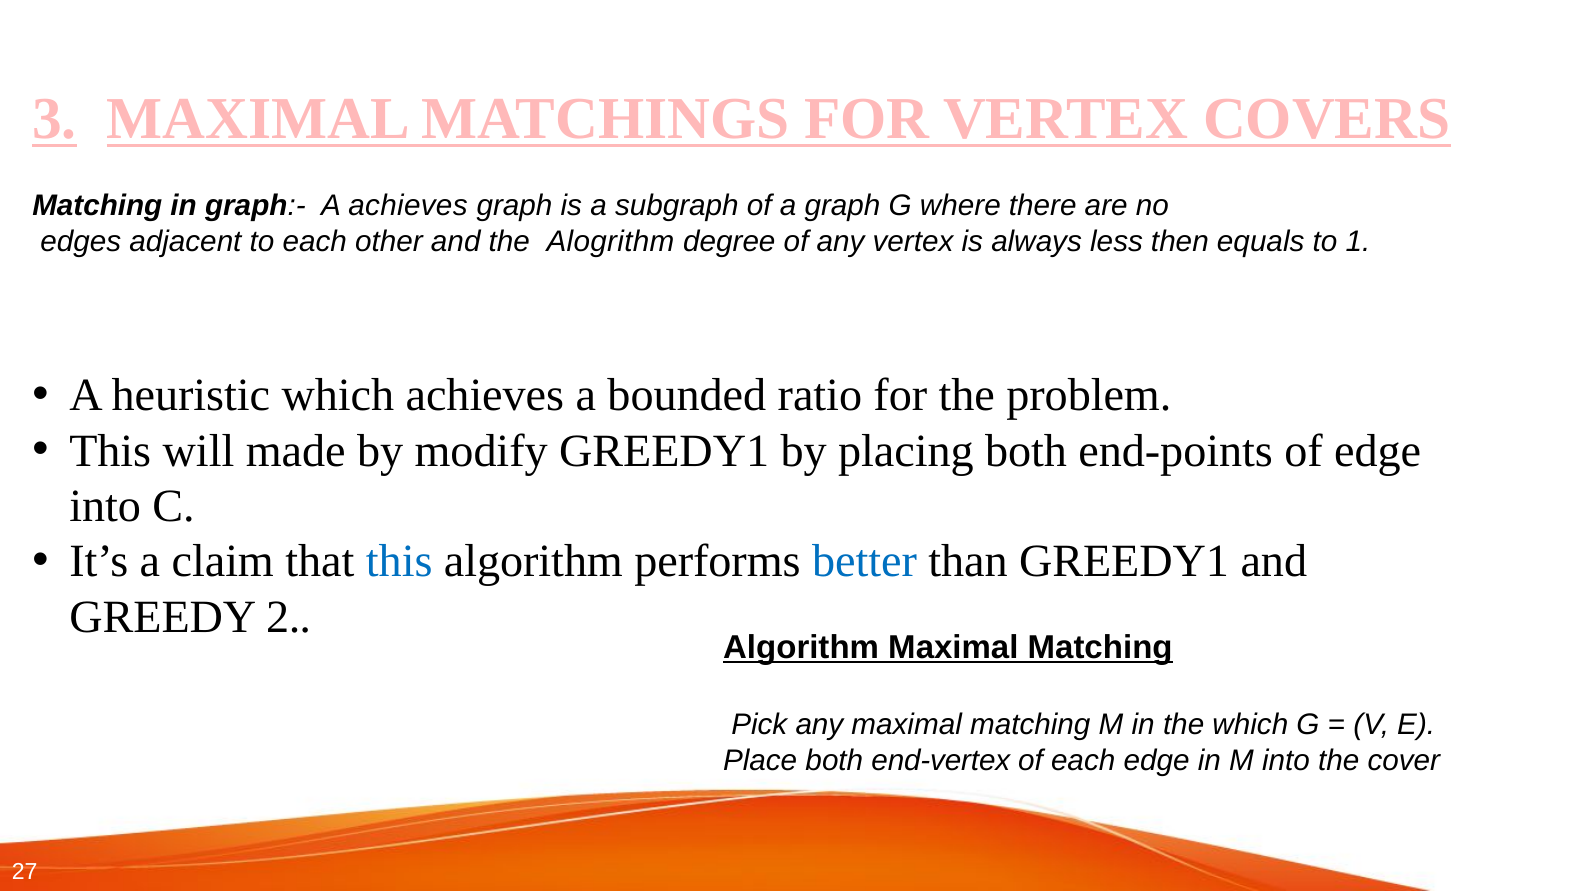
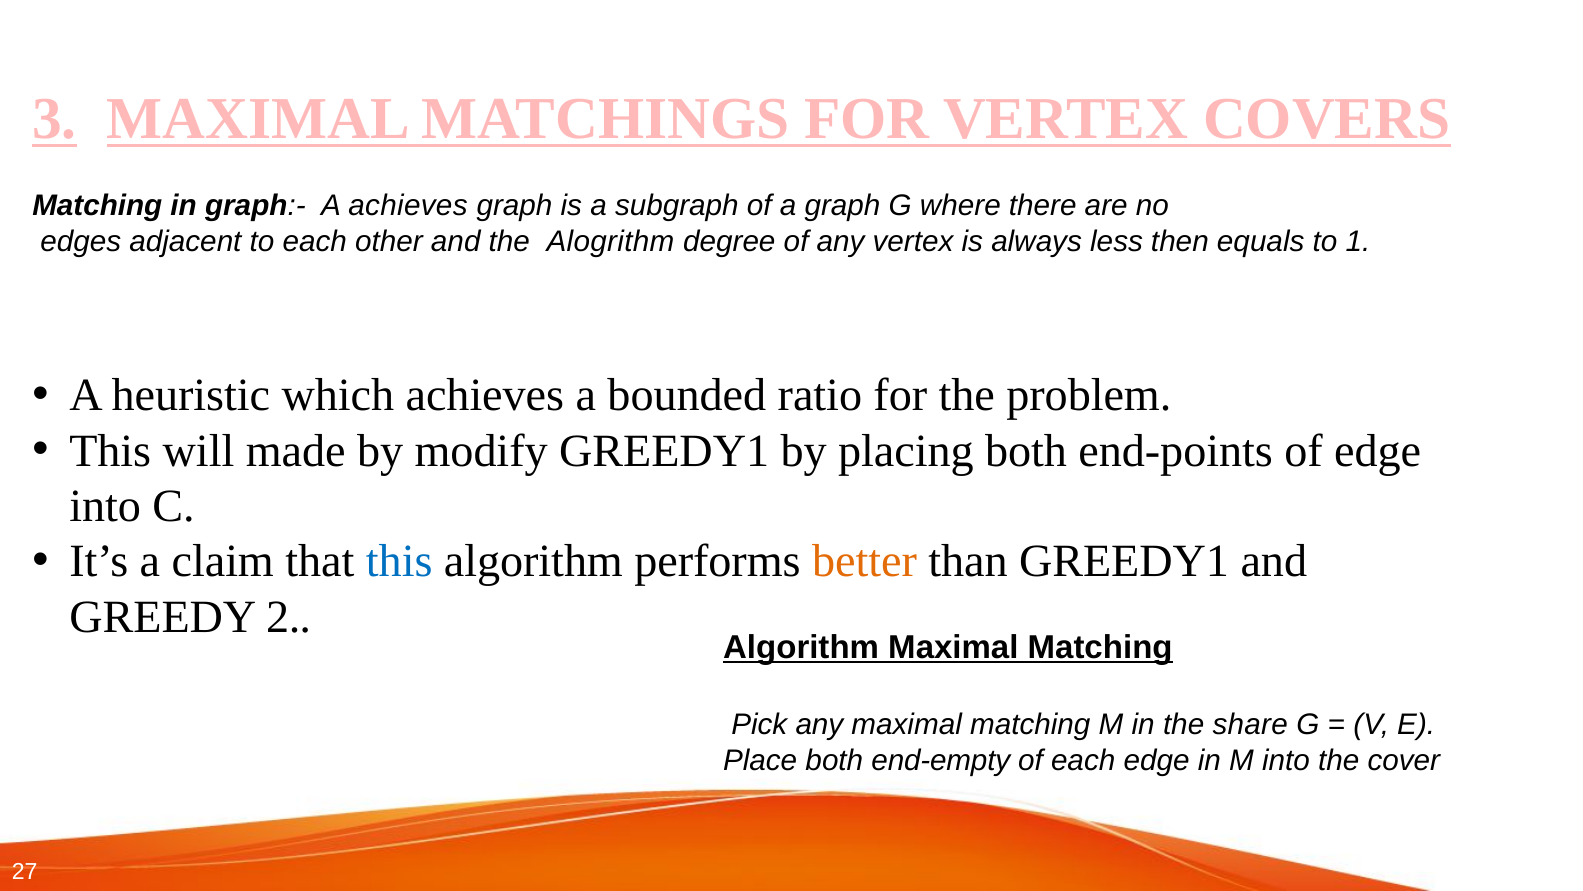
better colour: blue -> orange (865, 561)
the which: which -> share (1250, 724)
end-vertex: end-vertex -> end-empty (941, 760)
